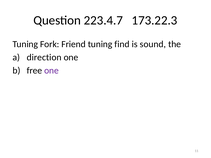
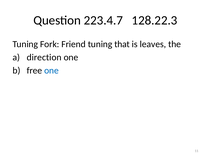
173.22.3: 173.22.3 -> 128.22.3 (154, 20)
find: find -> that (122, 44)
sound: sound -> leaves (153, 44)
one colour: purple -> blue (51, 71)
